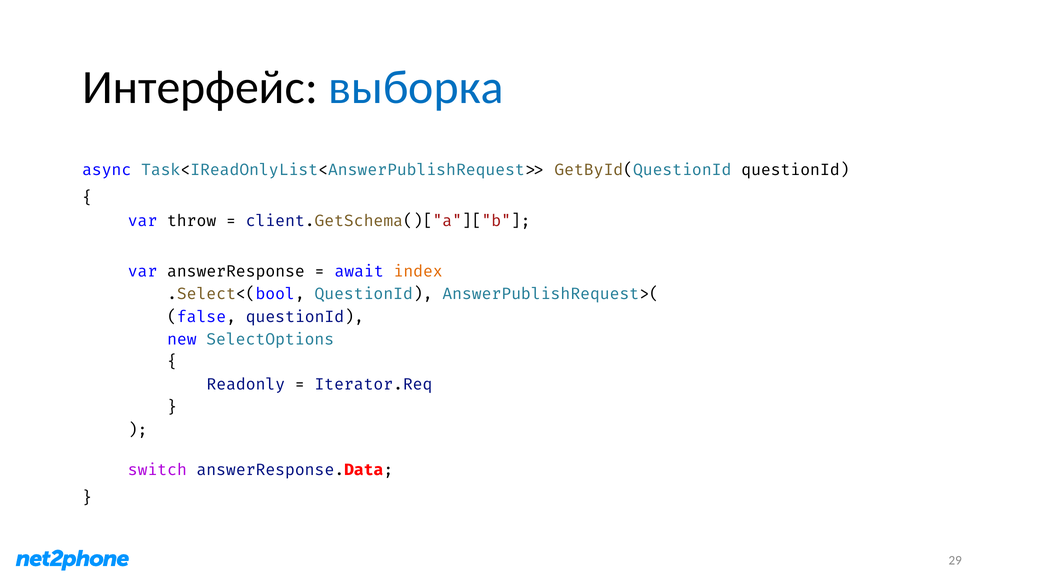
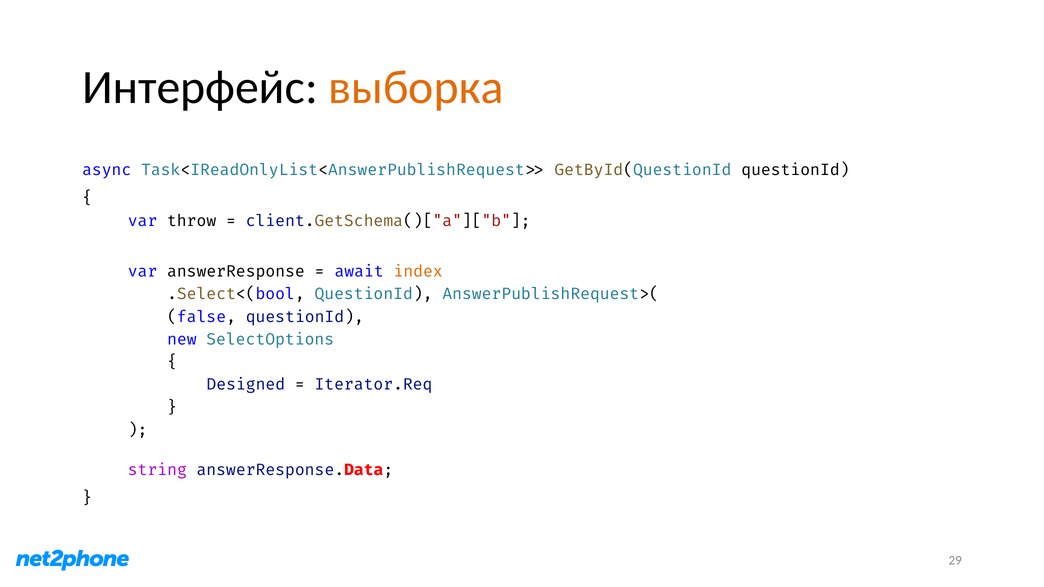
выборка colour: blue -> orange (416, 88)
Readonly: Readonly -> Designed (246, 385)
switch: switch -> string (157, 470)
